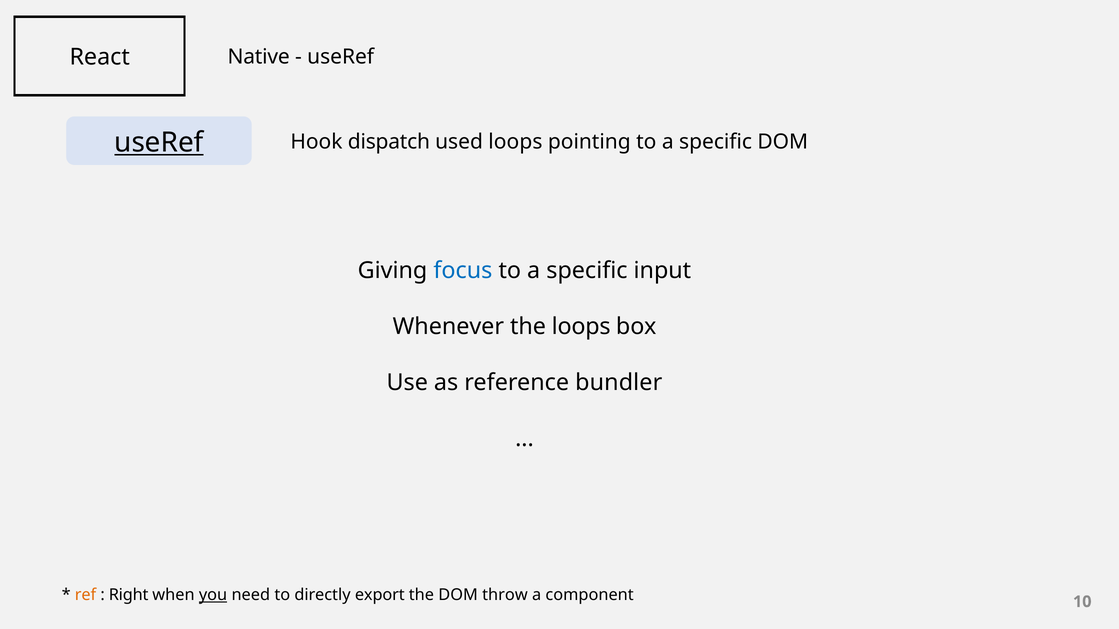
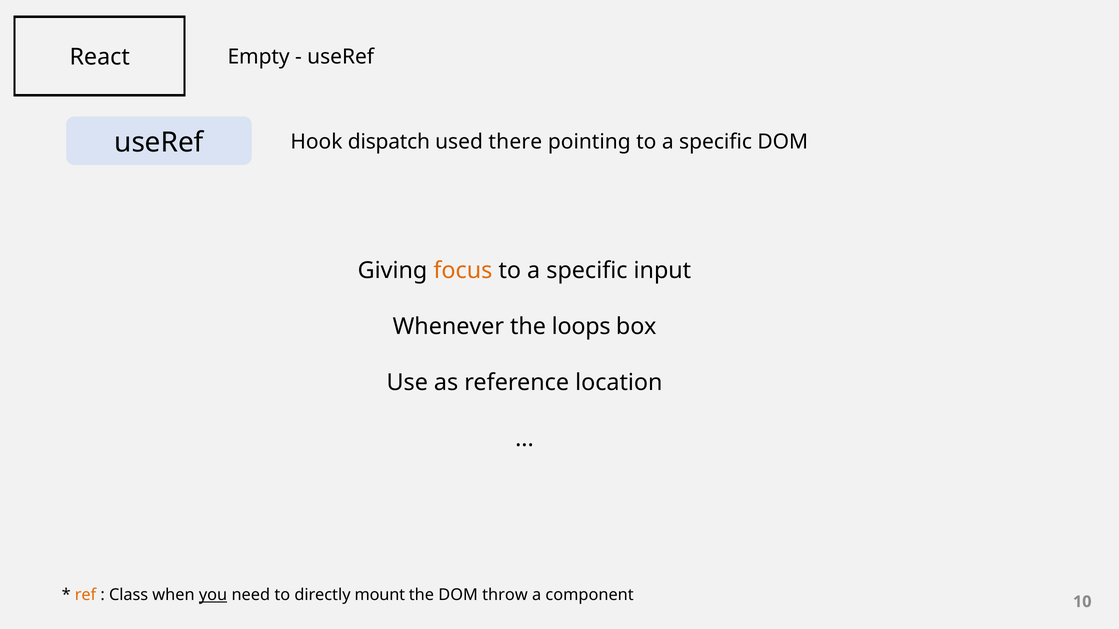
Native: Native -> Empty (259, 57)
useRef underline: present -> none (159, 143)
used loops: loops -> there (515, 142)
focus colour: blue -> orange (463, 271)
bundler: bundler -> location (619, 383)
Right: Right -> Class (129, 595)
export: export -> mount (380, 595)
